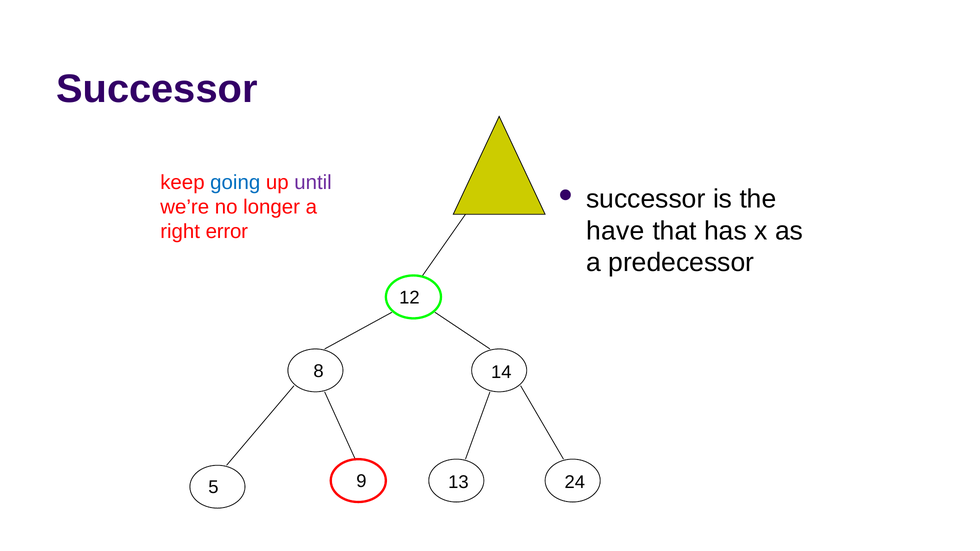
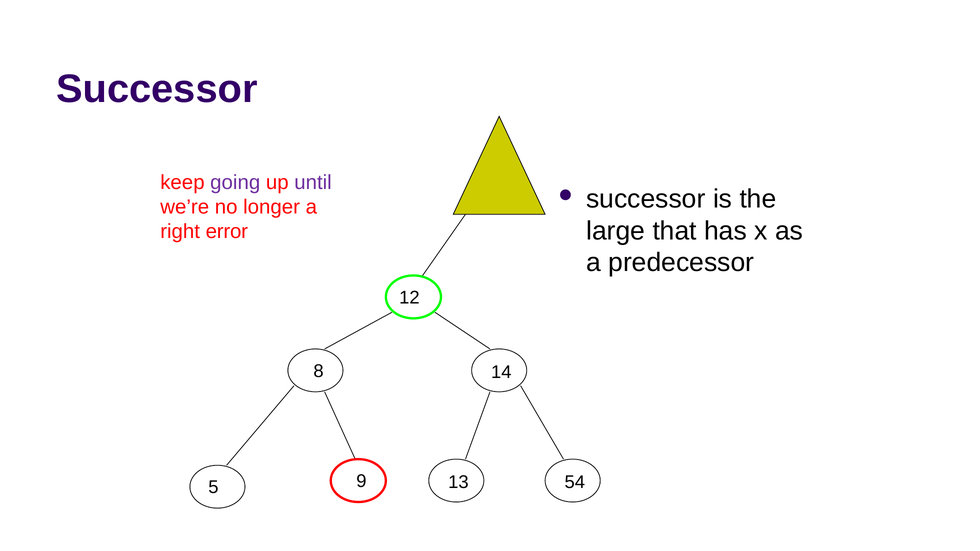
going colour: blue -> purple (235, 183)
have: have -> large (616, 231)
24: 24 -> 54 (575, 483)
